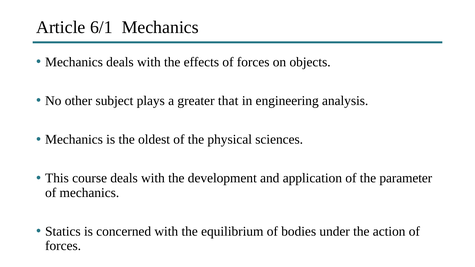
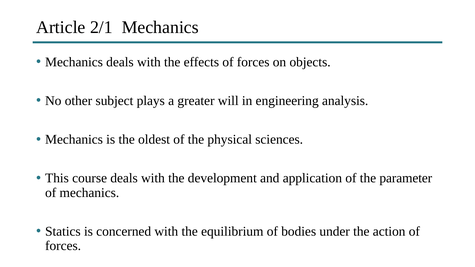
6/1: 6/1 -> 2/1 (101, 27)
that: that -> will (228, 101)
